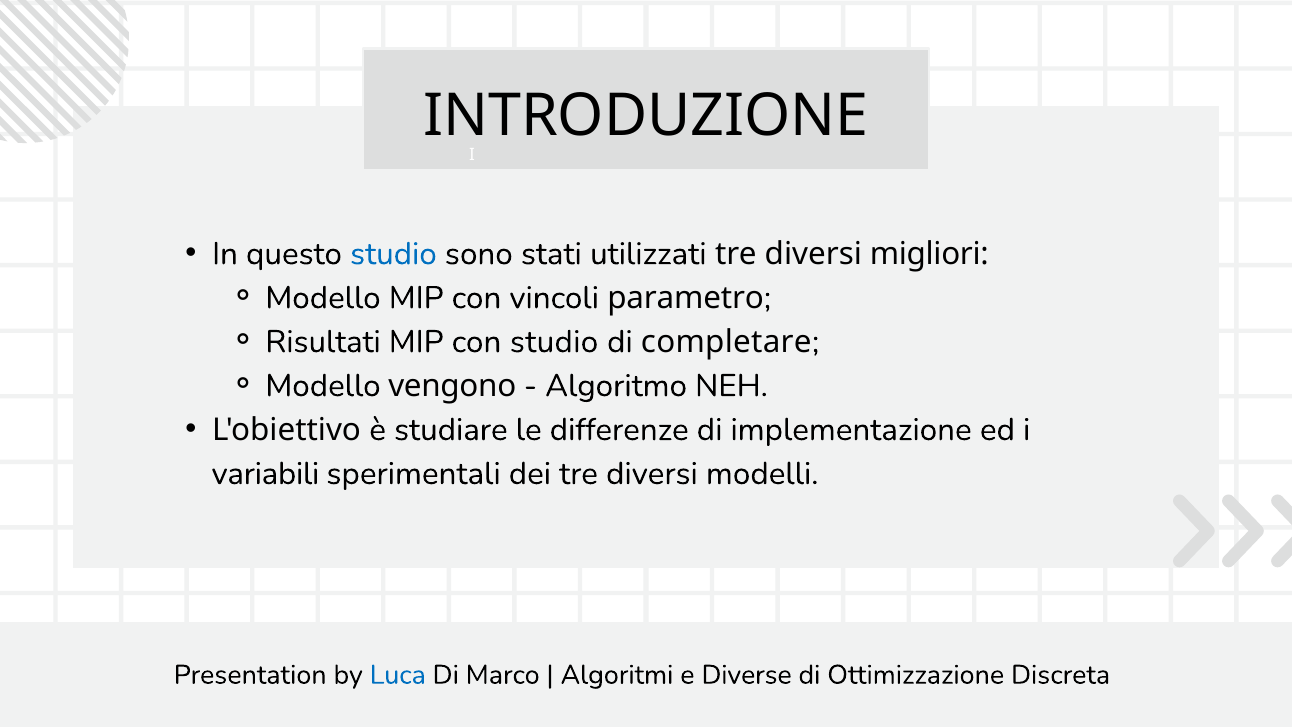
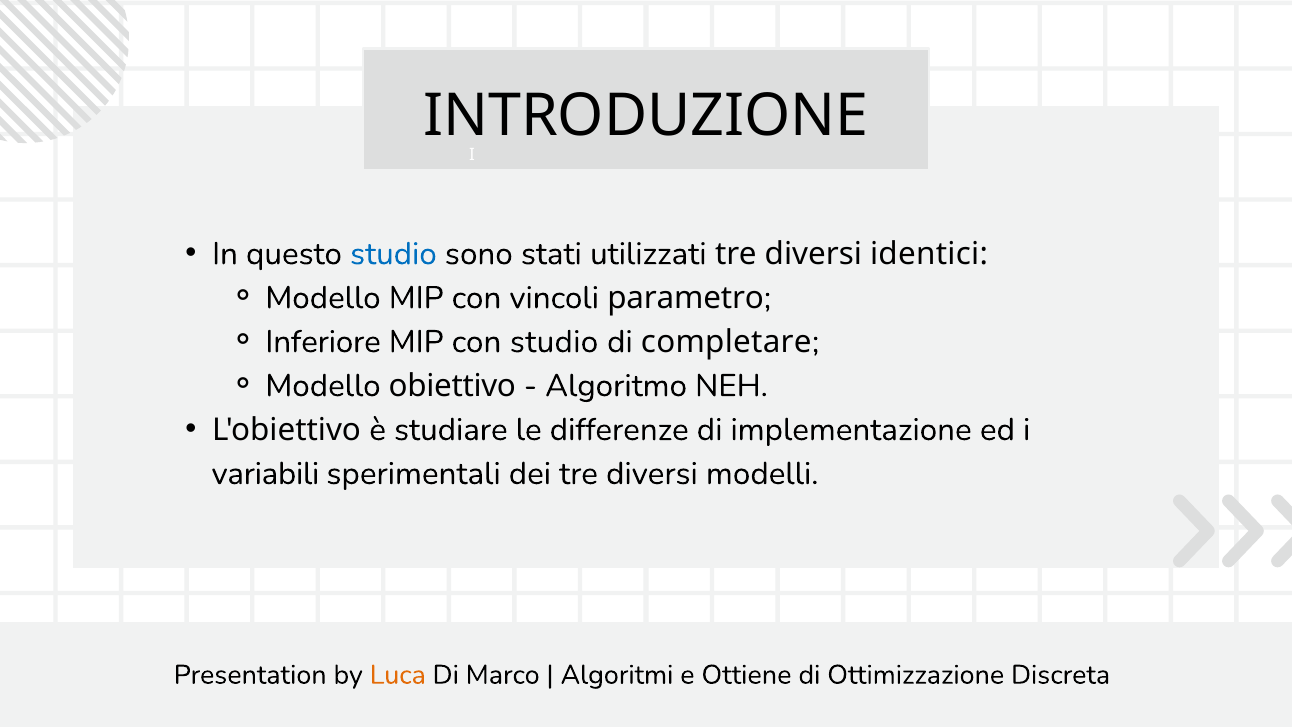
migliori: migliori -> identici (929, 254)
Risultati: Risultati -> Inferiore (323, 342)
vengono: vengono -> obiettivo (452, 386)
Luca colour: blue -> orange (398, 675)
Diverse: Diverse -> Ottiene (746, 675)
